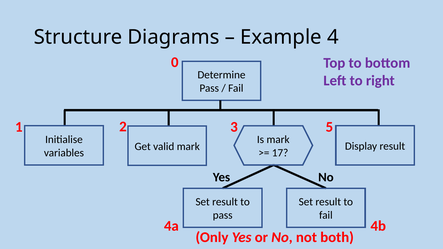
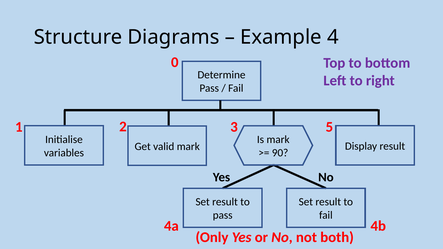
17: 17 -> 90 (280, 153)
